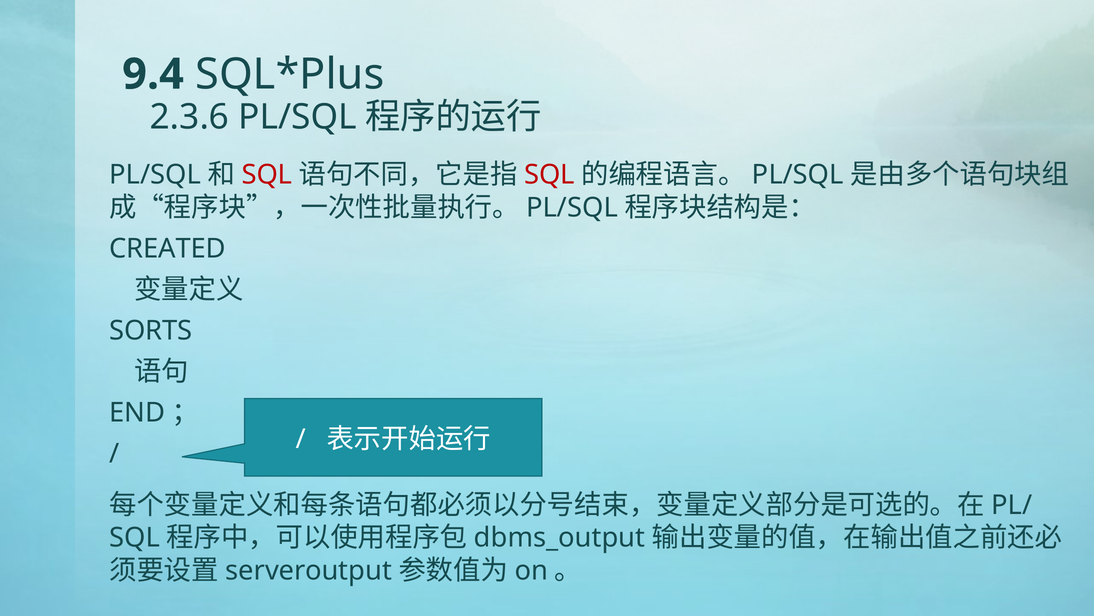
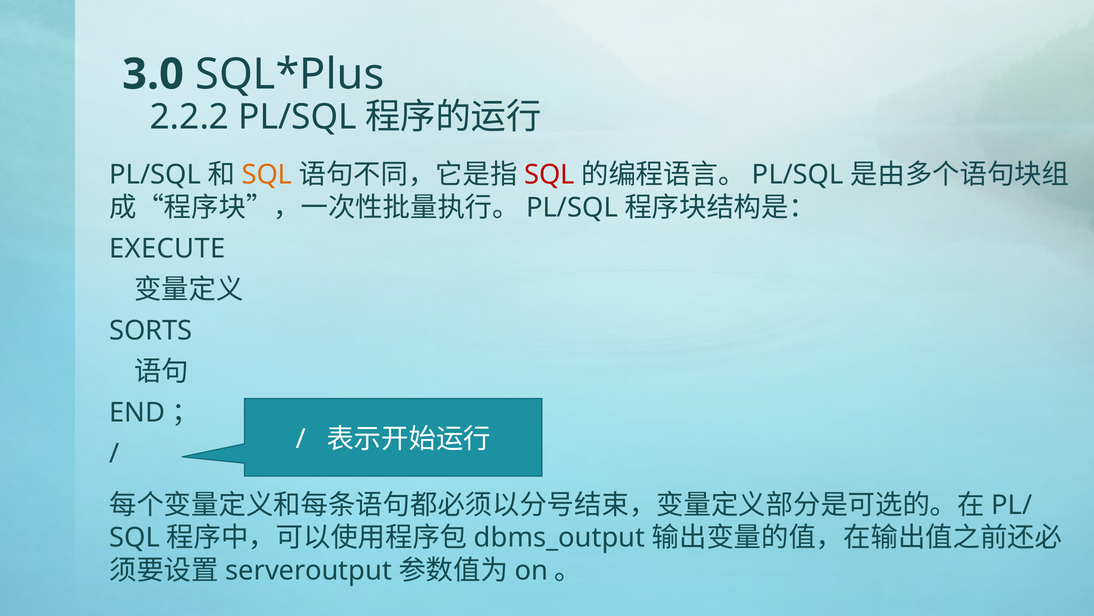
9.4: 9.4 -> 3.0 (153, 74)
2.3.6: 2.3.6 -> 2.2.2 (189, 117)
SQL colour: red -> orange (267, 175)
CREATED: CREATED -> EXECUTE (167, 248)
